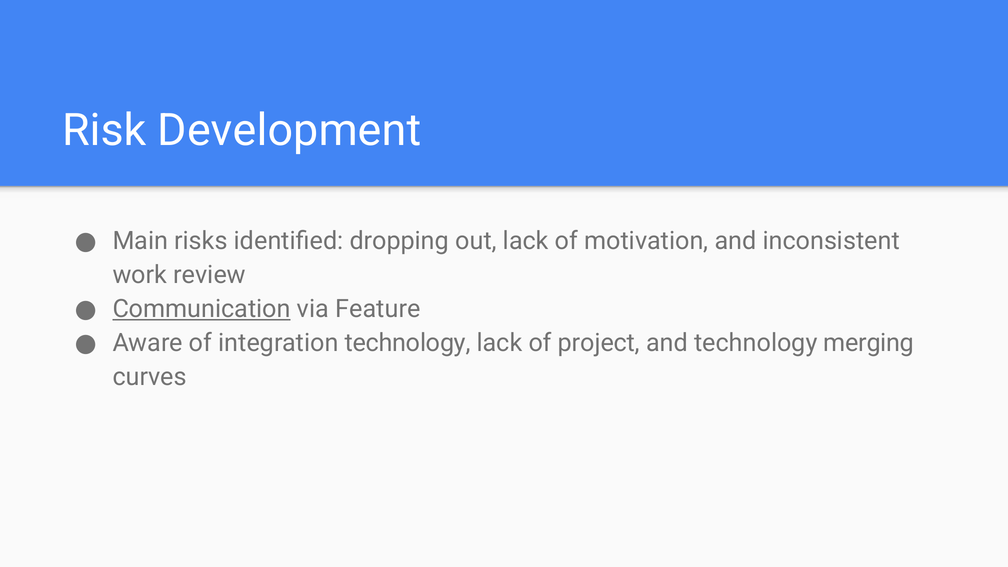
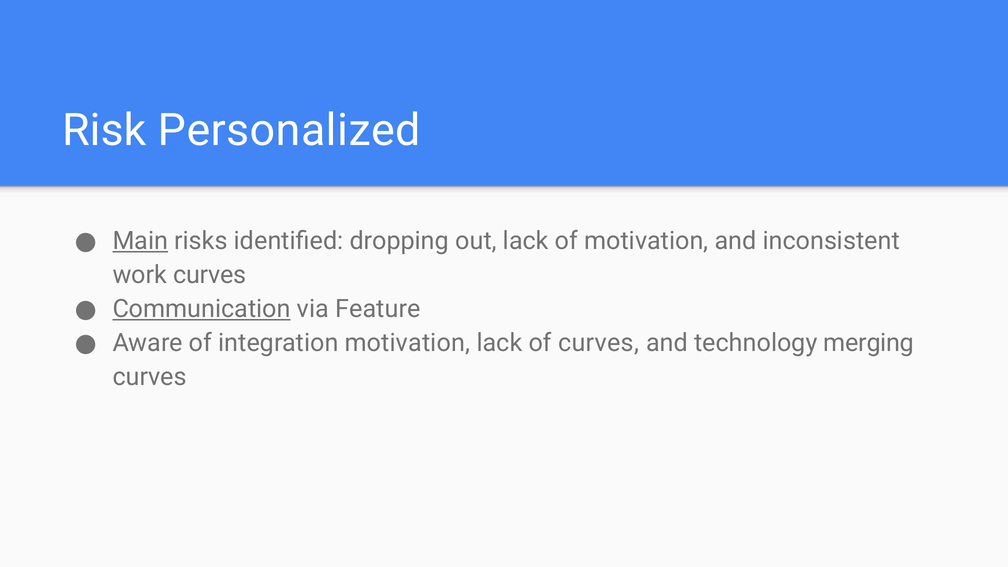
Development: Development -> Personalized (289, 130)
Main underline: none -> present (140, 241)
work review: review -> curves (210, 275)
integration technology: technology -> motivation (407, 343)
of project: project -> curves (599, 343)
